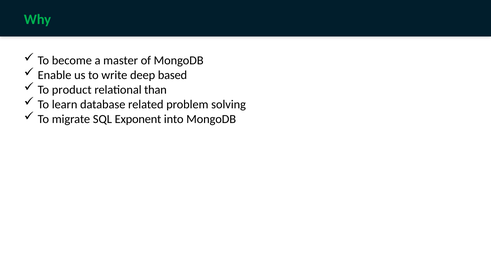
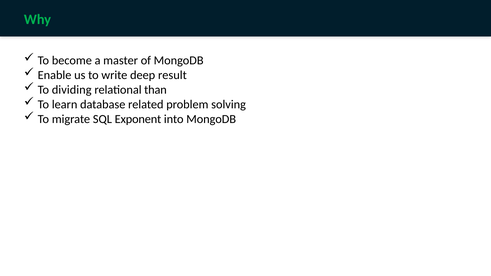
based: based -> result (172, 75)
product: product -> dividing (72, 90)
